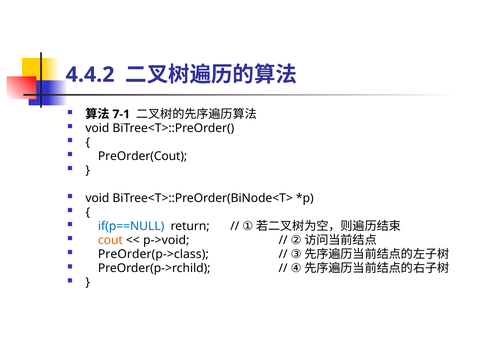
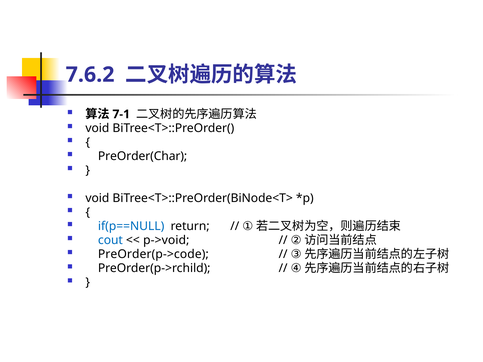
4.4.2: 4.4.2 -> 7.6.2 (90, 75)
PreOrder(Cout: PreOrder(Cout -> PreOrder(Char (143, 156)
cout colour: orange -> blue (110, 240)
PreOrder(p->class: PreOrder(p->class -> PreOrder(p->code (153, 254)
